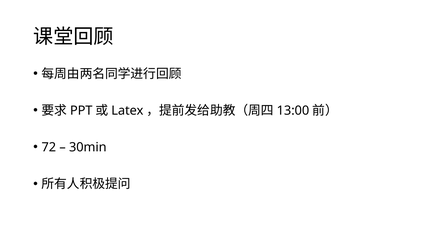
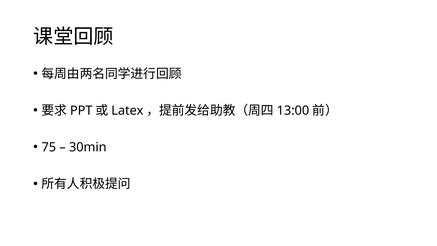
72: 72 -> 75 (49, 147)
